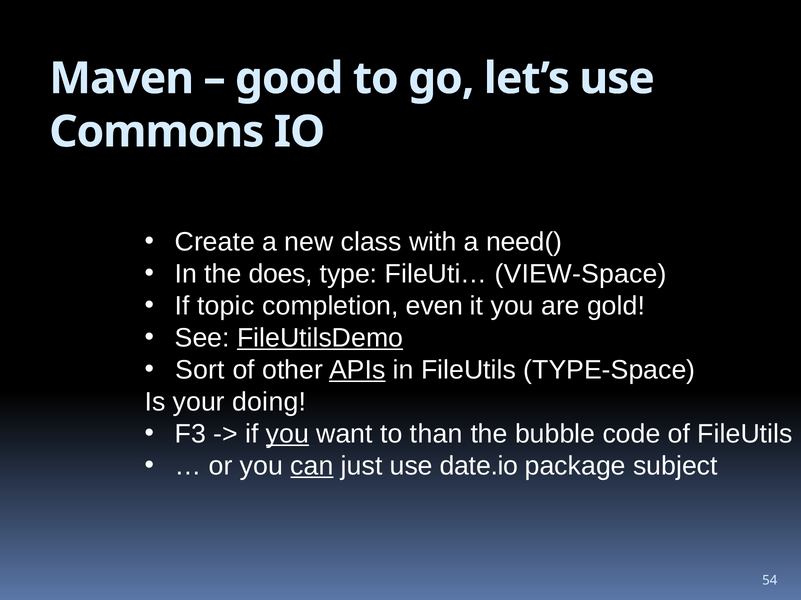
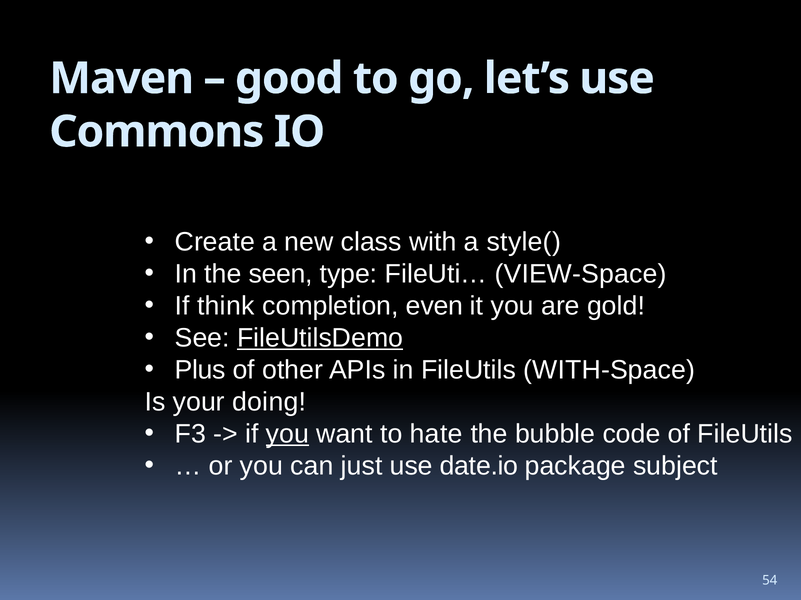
need(: need( -> style( (524, 242)
does: does -> seen (281, 274)
topic: topic -> think (226, 306)
Sort: Sort -> Plus (200, 370)
APIs underline: present -> none (357, 370)
TYPE-Space: TYPE-Space -> WITH-Space (609, 370)
than: than -> hate (436, 434)
can underline: present -> none (312, 466)
